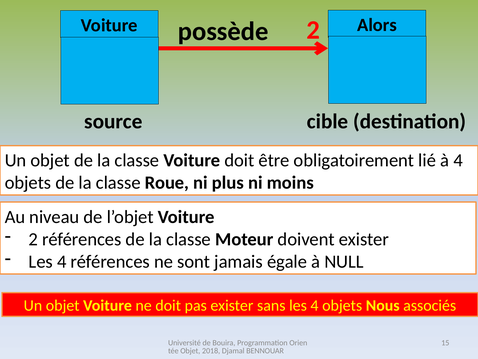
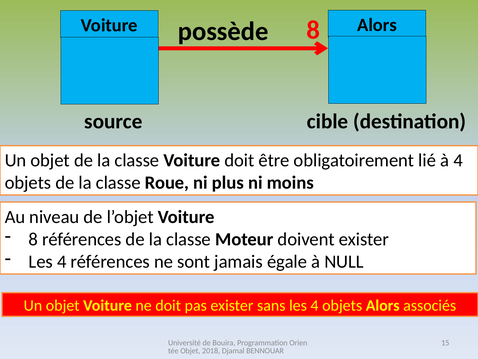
possède 2: 2 -> 8 (313, 30)
2: 2 -> 8 (33, 239)
objets Nous: Nous -> Alors (383, 305)
